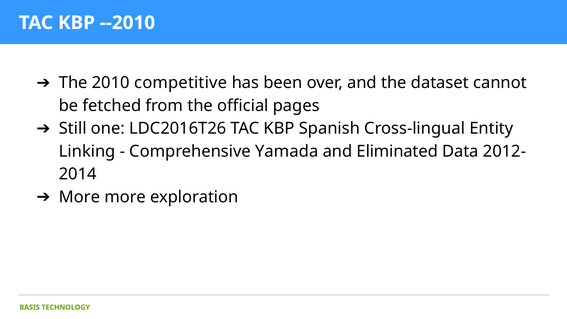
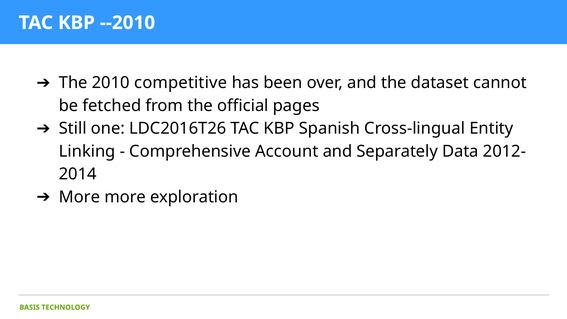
Yamada: Yamada -> Account (287, 151)
Eliminated: Eliminated -> Separately (397, 151)
